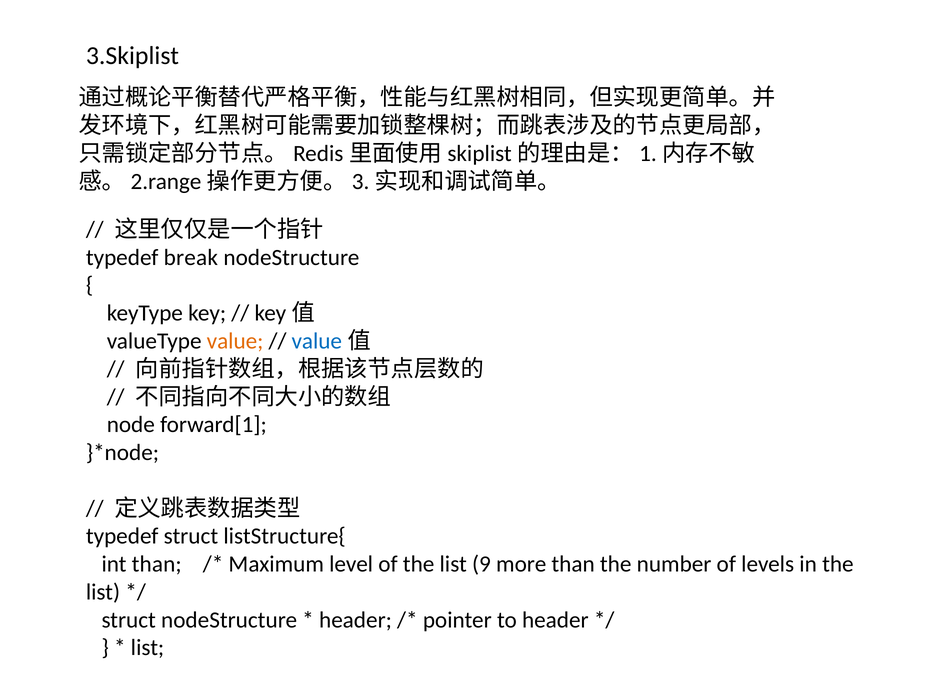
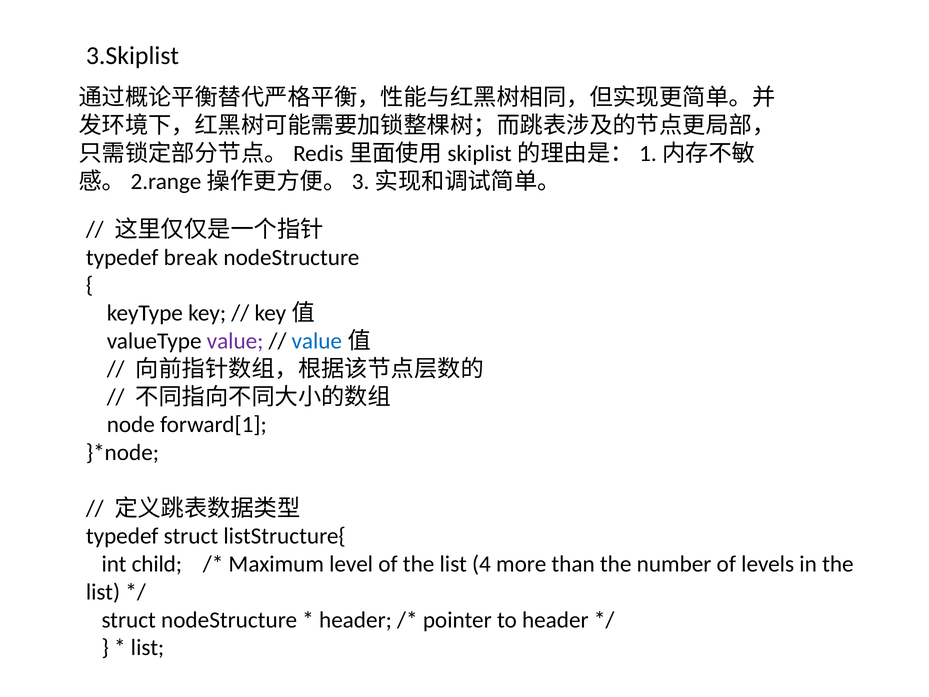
value colour: orange -> purple (235, 341)
int than: than -> child (157, 564)
9: 9 -> 4 (481, 564)
